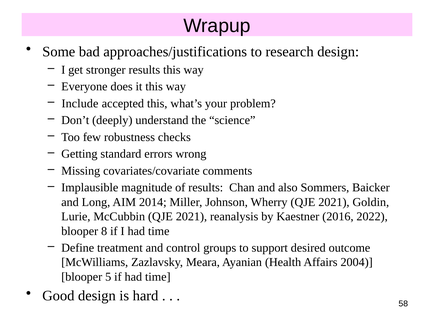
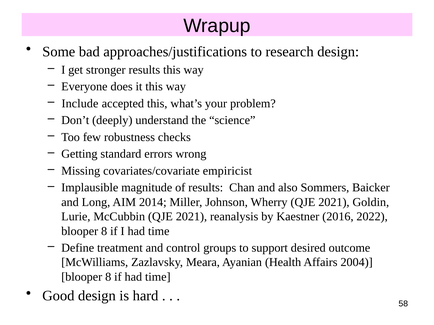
comments: comments -> empiricist (227, 171)
5: 5 -> 8 (108, 277)
